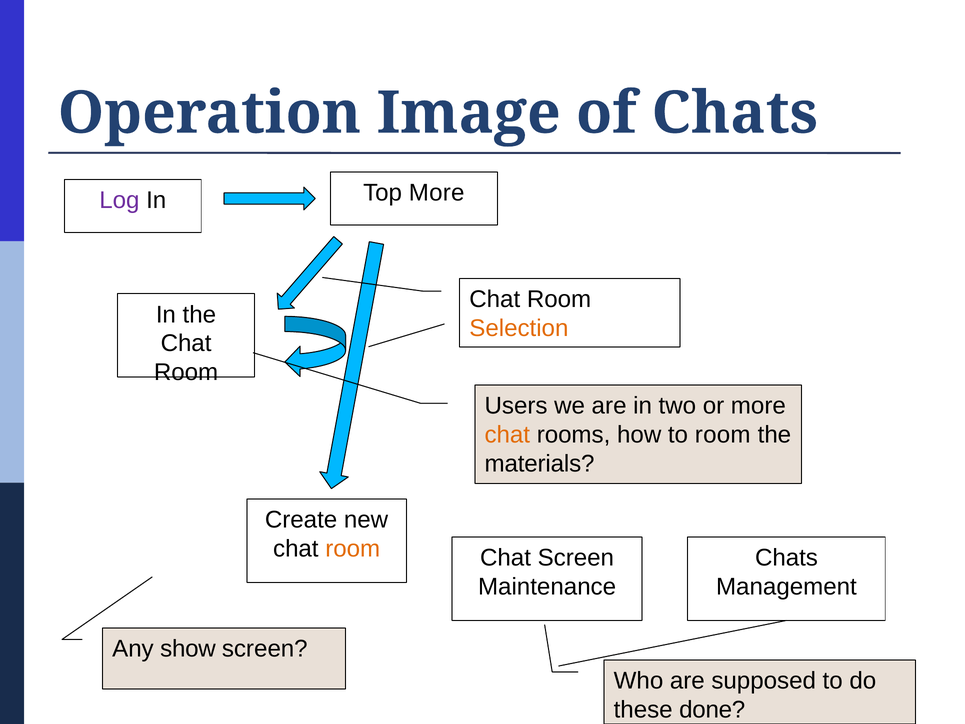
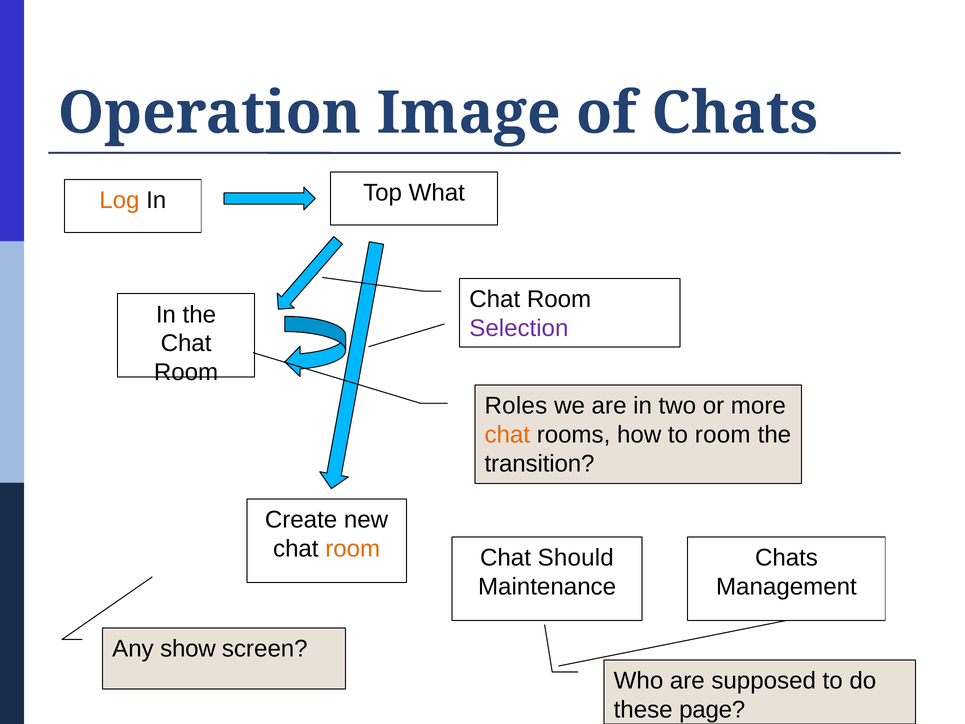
Log colour: purple -> orange (119, 200)
Top More: More -> What (437, 193)
Selection colour: orange -> purple (519, 328)
Users: Users -> Roles (516, 406)
materials: materials -> transition (540, 464)
Chat Screen: Screen -> Should (576, 558)
done: done -> page (712, 710)
